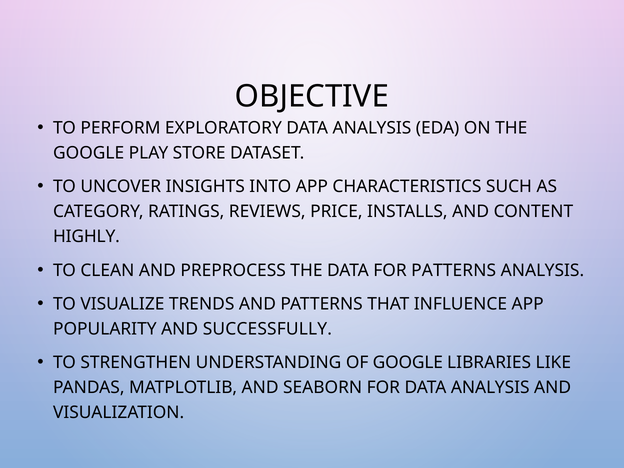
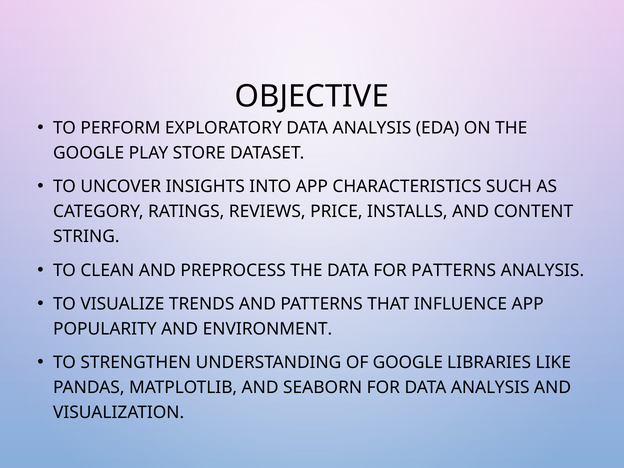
HIGHLY: HIGHLY -> STRING (86, 237)
SUCCESSFULLY: SUCCESSFULLY -> ENVIRONMENT (267, 329)
